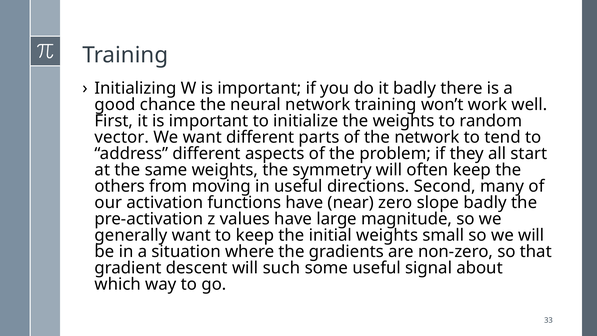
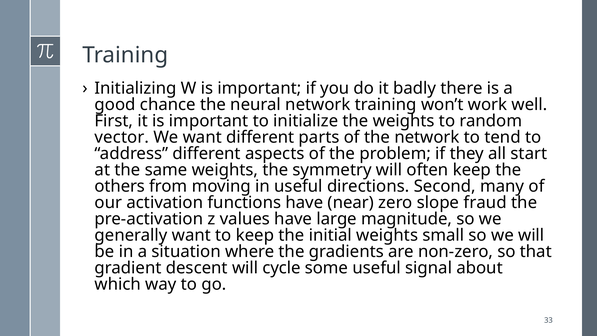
slope badly: badly -> fraud (485, 203)
such: such -> cycle (282, 268)
